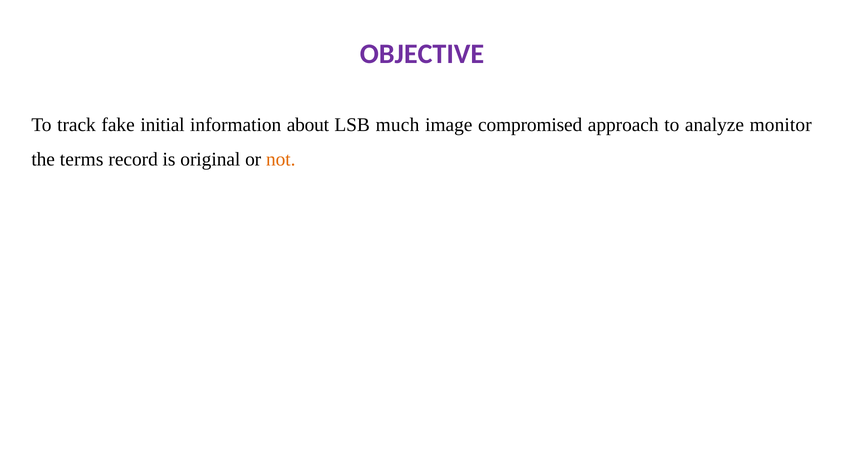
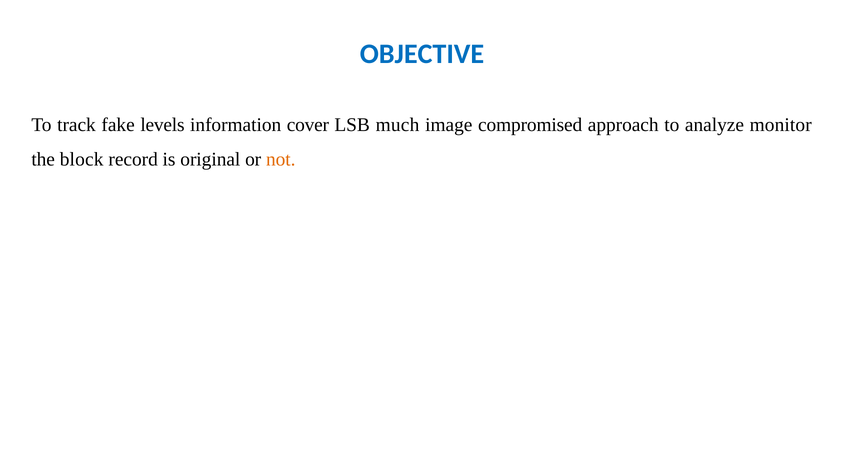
OBJECTIVE colour: purple -> blue (422, 54)
initial: initial -> levels (163, 125)
about: about -> cover (308, 125)
terms: terms -> block (82, 160)
